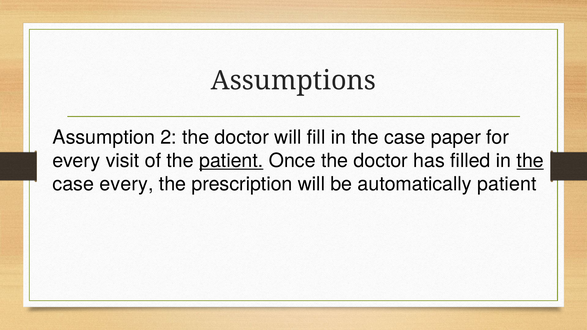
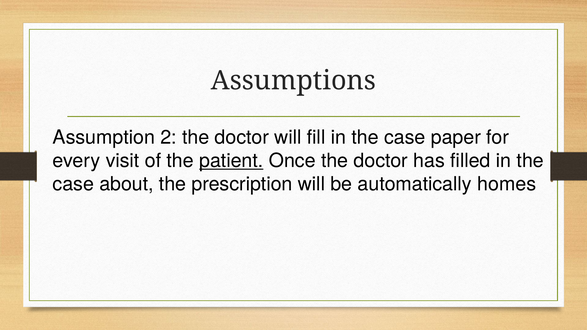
the underline: present -> none (530, 161)
case every: every -> about (127, 184)
automatically patient: patient -> homes (507, 184)
